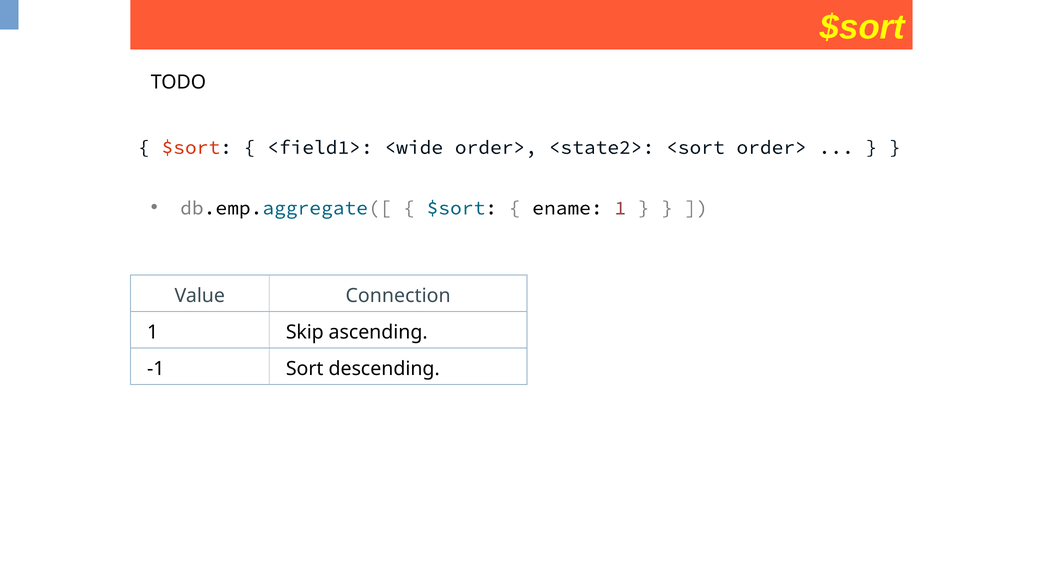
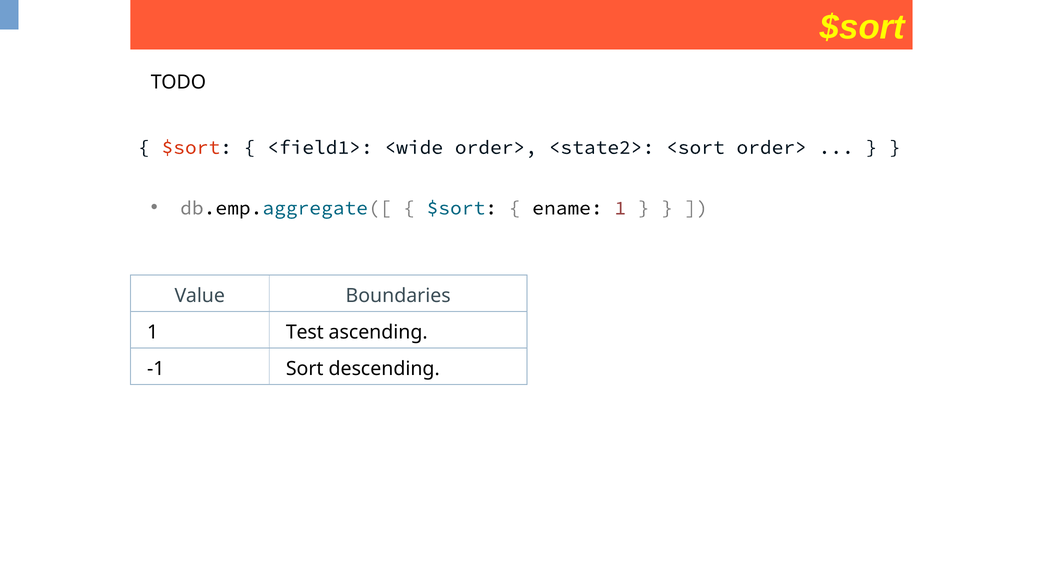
Connection: Connection -> Boundaries (398, 296)
Skip: Skip -> Test (305, 332)
